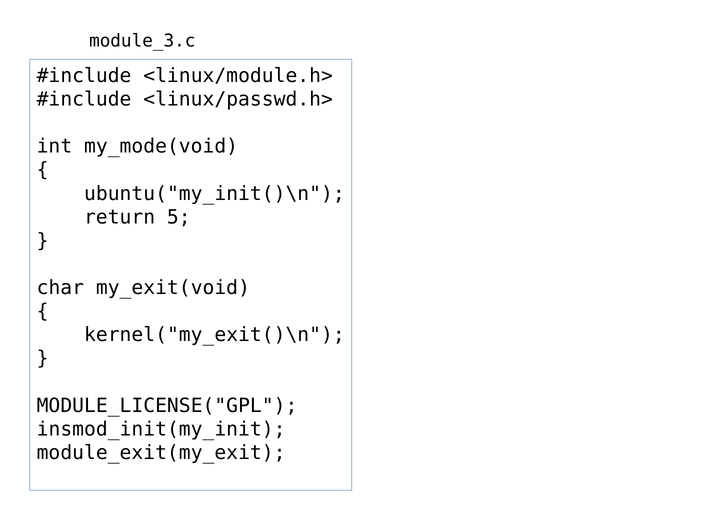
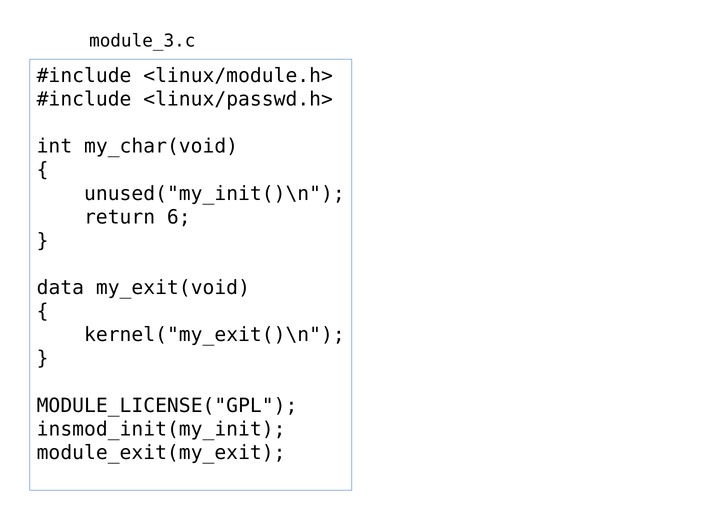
my_mode(void: my_mode(void -> my_char(void (161, 146)
ubuntu("my_init()\n: ubuntu("my_init()\n -> unused("my_init()\n (214, 194)
5: 5 -> 6 (179, 217)
char: char -> data (60, 288)
